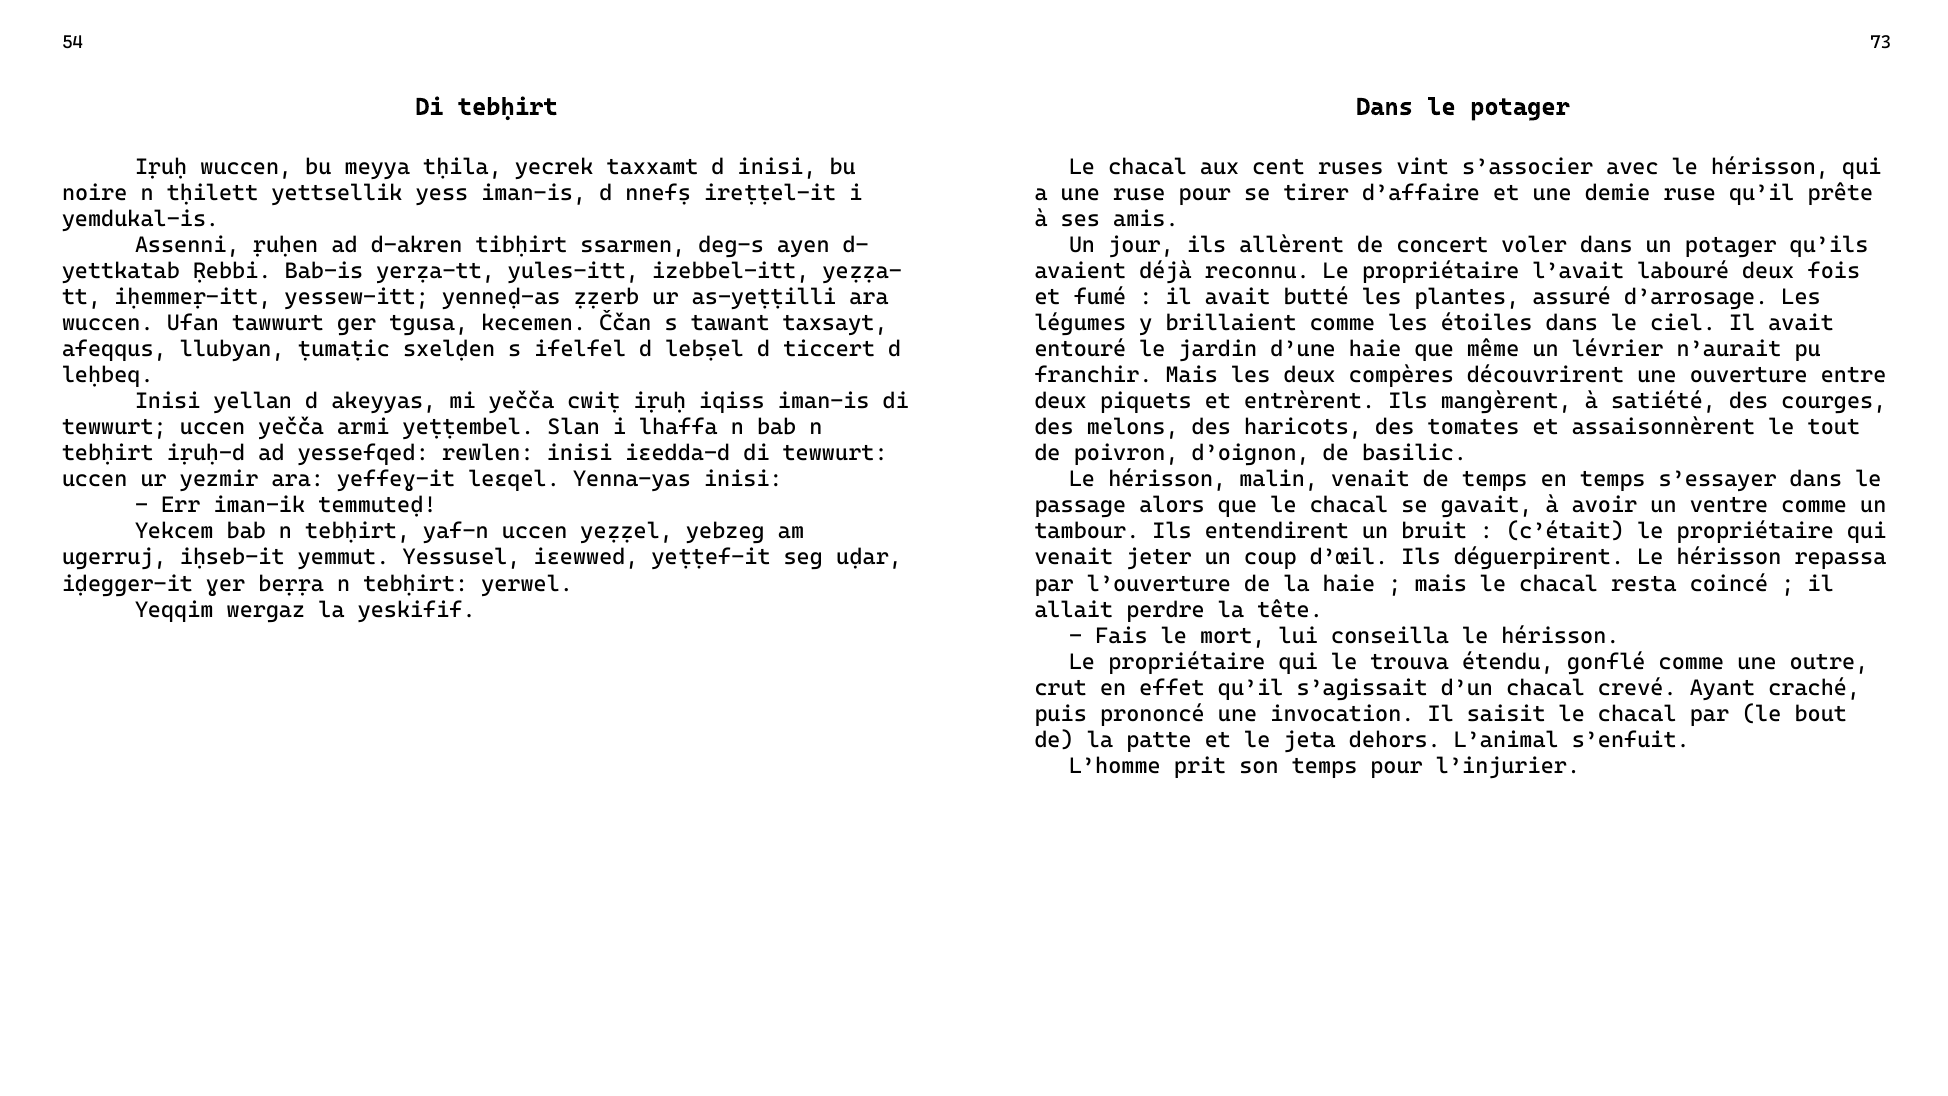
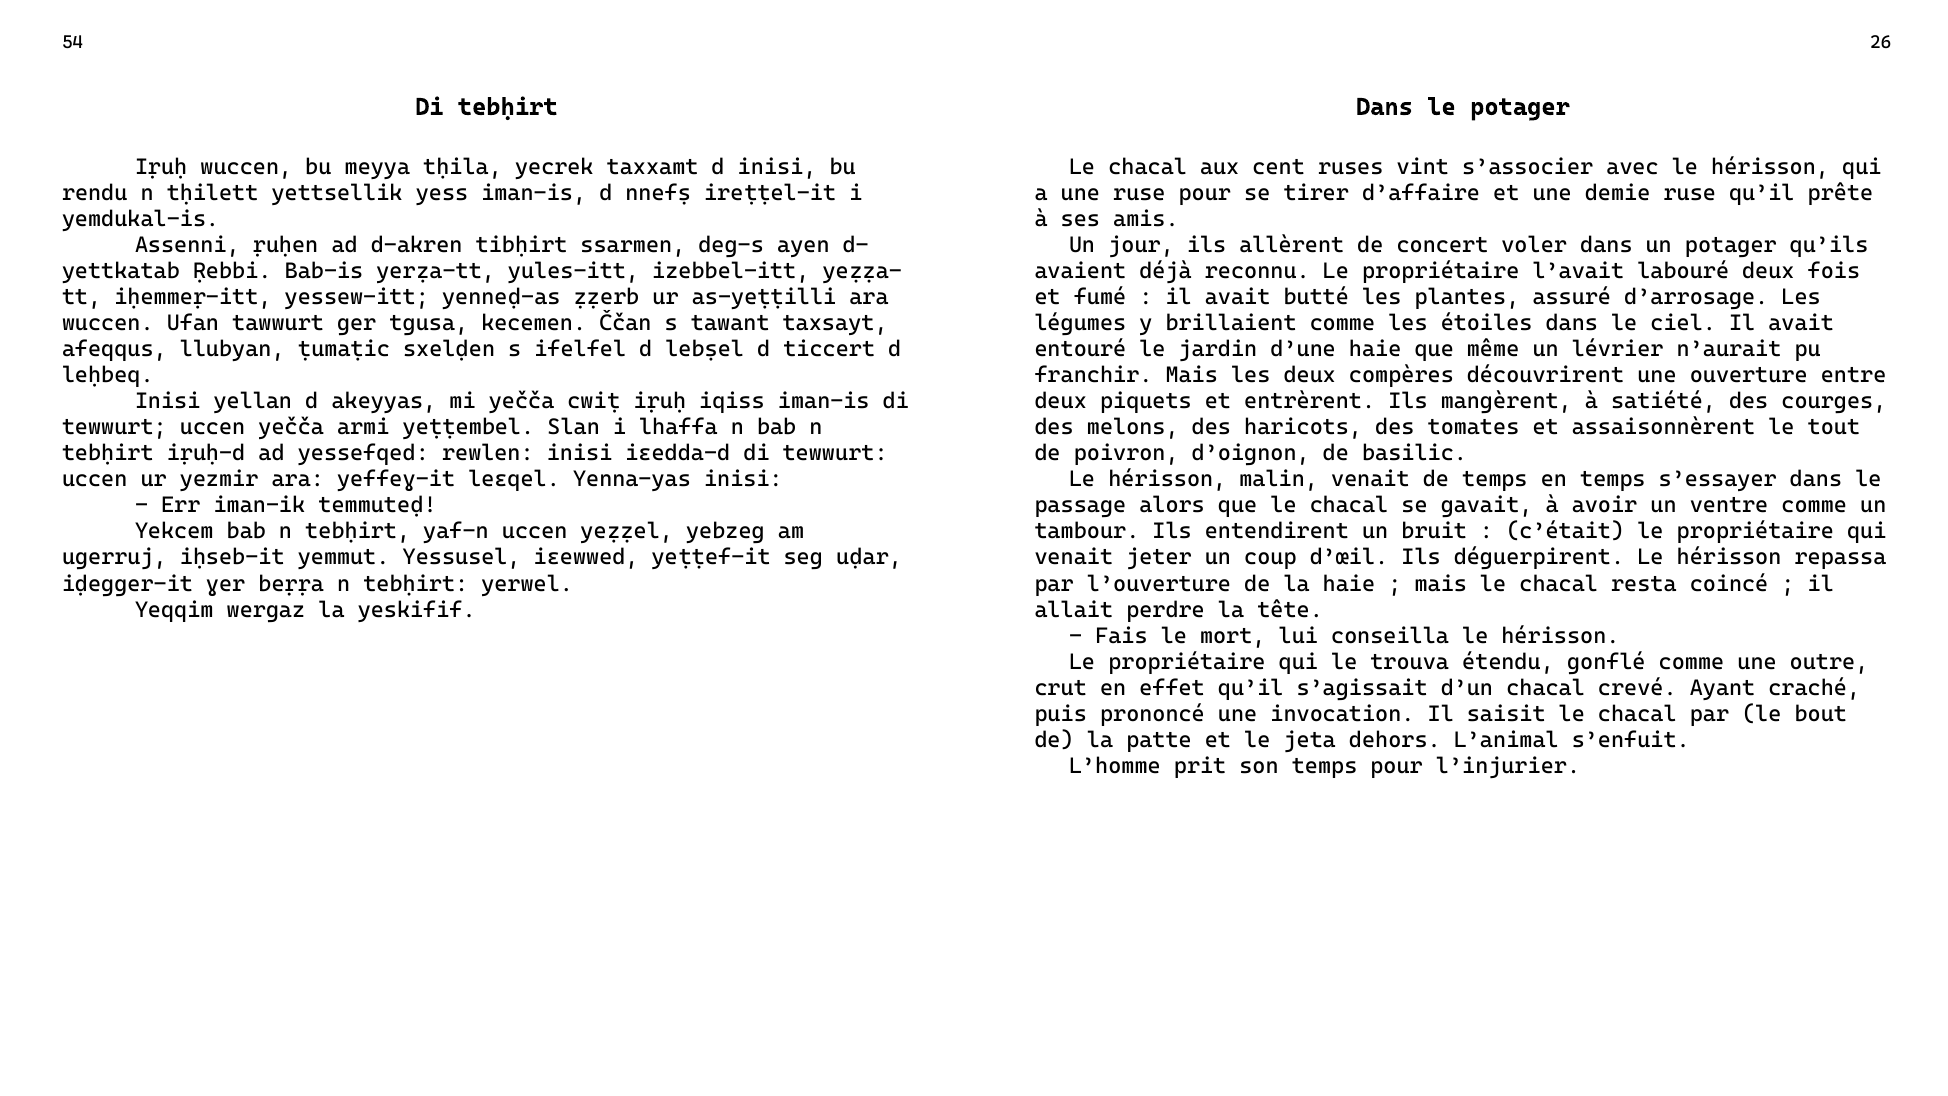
73: 73 -> 26 (1881, 42)
noire: noire -> rendu (95, 193)
